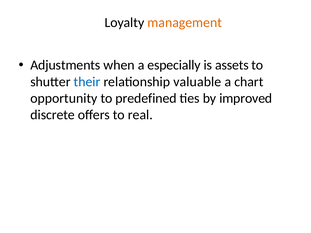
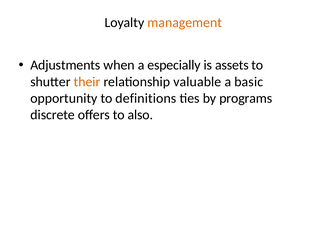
their colour: blue -> orange (87, 82)
chart: chart -> basic (249, 82)
predefined: predefined -> definitions (146, 98)
improved: improved -> programs (246, 98)
real: real -> also (140, 115)
